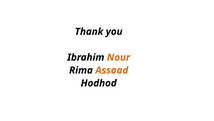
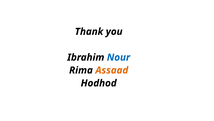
Nour colour: orange -> blue (118, 57)
